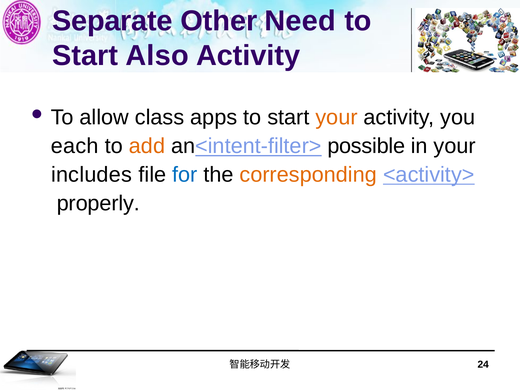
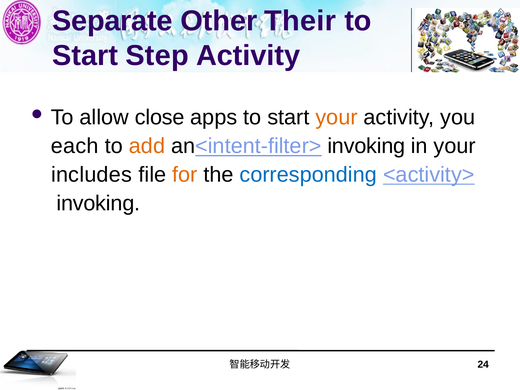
Need: Need -> Their (300, 21)
Also: Also -> Step (157, 56)
class: class -> close (160, 117)
an<intent-filter> possible: possible -> invoking (366, 146)
for colour: blue -> orange (185, 175)
corresponding colour: orange -> blue (308, 175)
properly: properly -> invoking (98, 203)
